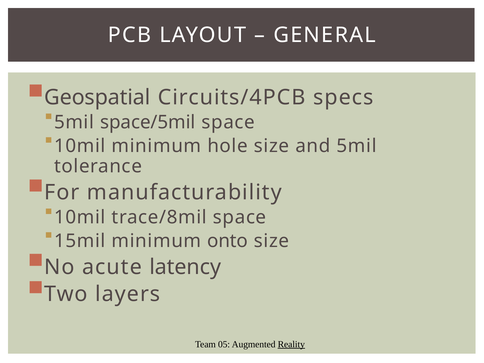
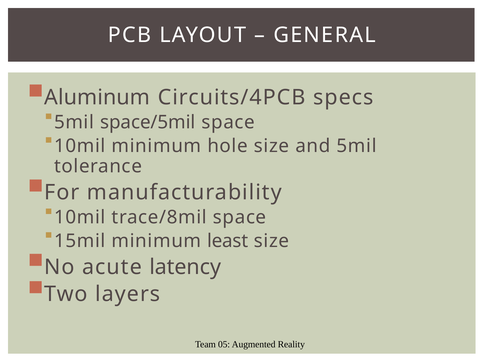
Geospatial: Geospatial -> Aluminum (97, 97)
onto: onto -> least (228, 241)
Reality underline: present -> none (291, 344)
